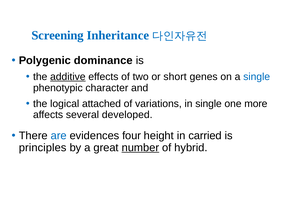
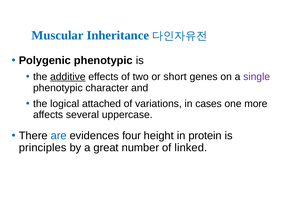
Screening: Screening -> Muscular (58, 35)
Polygenic dominance: dominance -> phenotypic (103, 61)
single colour: blue -> purple (257, 77)
in single: single -> cases (209, 104)
developed: developed -> uppercase (127, 115)
carried: carried -> protein (205, 136)
number underline: present -> none (140, 148)
hybrid: hybrid -> linked (191, 148)
